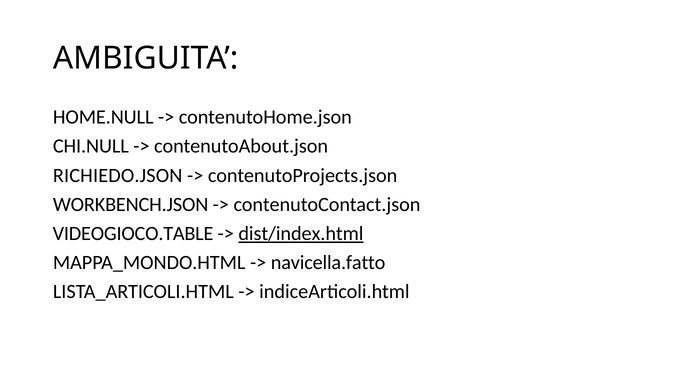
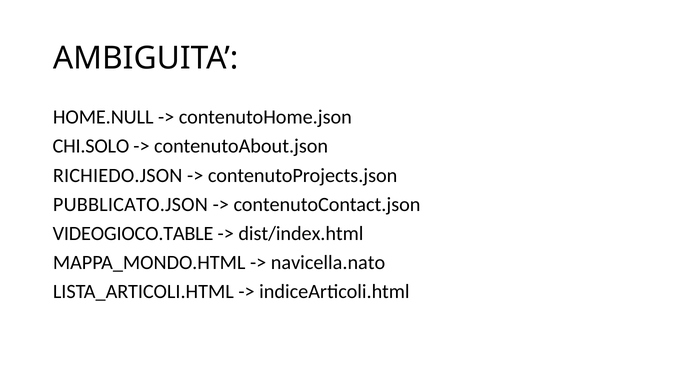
CHI.NULL: CHI.NULL -> CHI.SOLO (91, 146)
WORKBENCH.JSON: WORKBENCH.JSON -> PUBBLICATO.JSON (130, 205)
dist/index.html underline: present -> none (301, 234)
navicella.fatto: navicella.fatto -> navicella.nato (328, 263)
